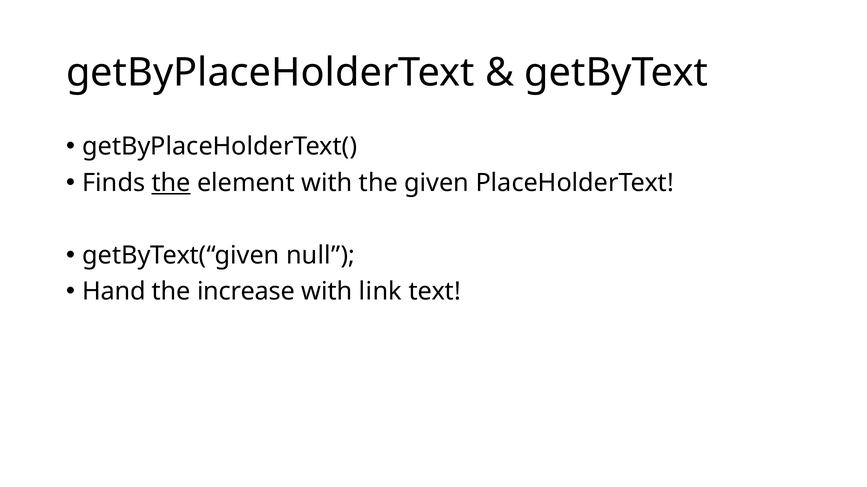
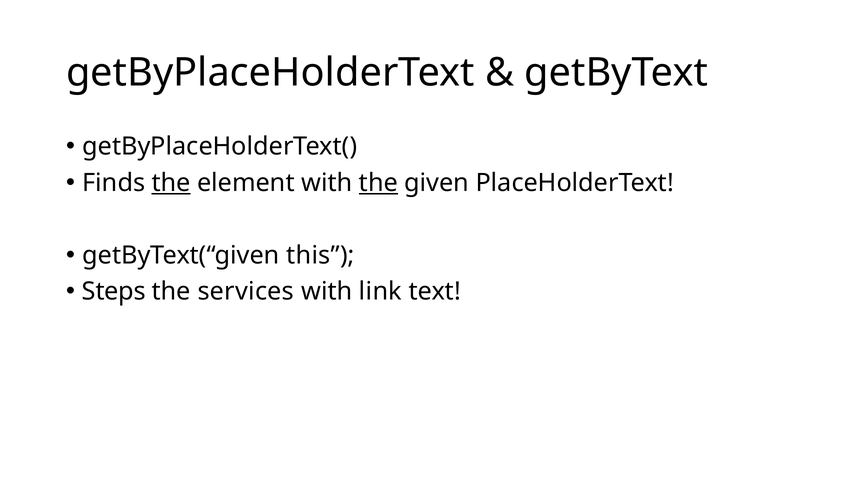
the underline: none -> present (378, 183)
null: null -> this (321, 256)
Hand: Hand -> Steps (114, 292)
increase: increase -> services (246, 292)
